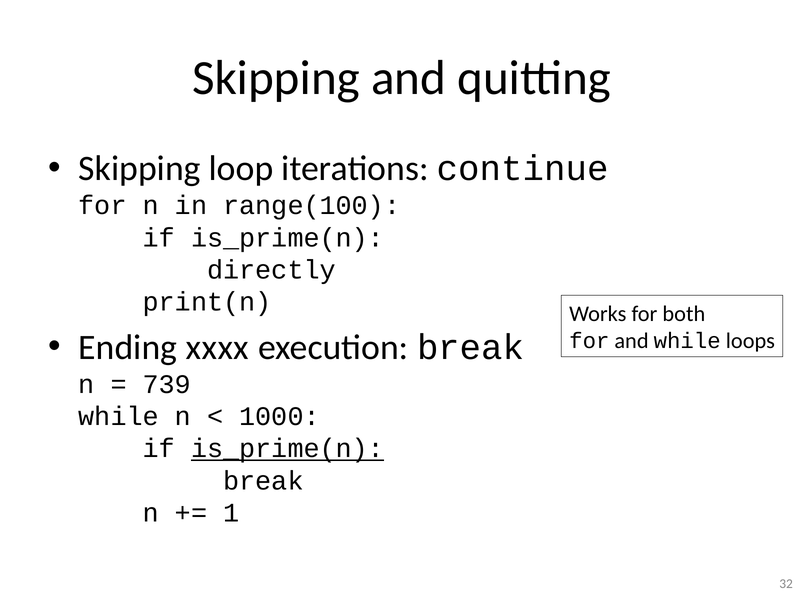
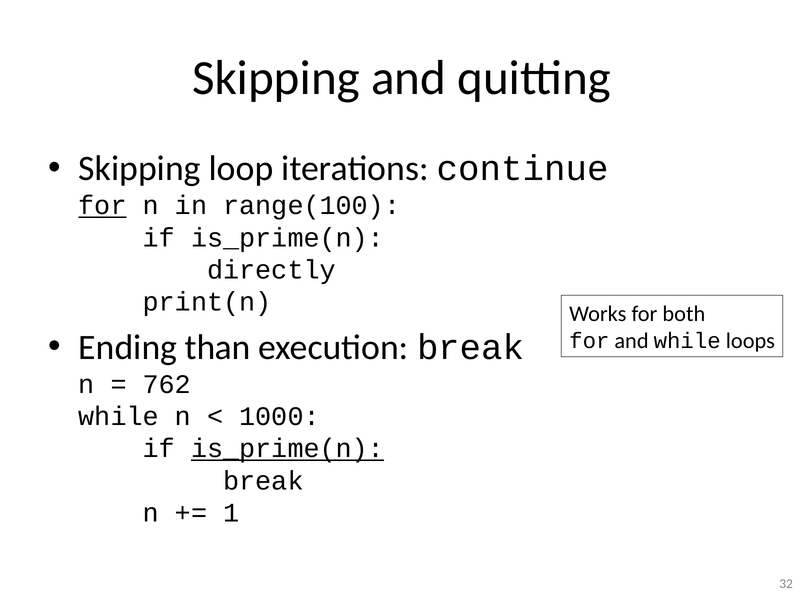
for underline: none -> present (103, 206)
xxxx: xxxx -> than (218, 347)
739: 739 -> 762 (167, 384)
